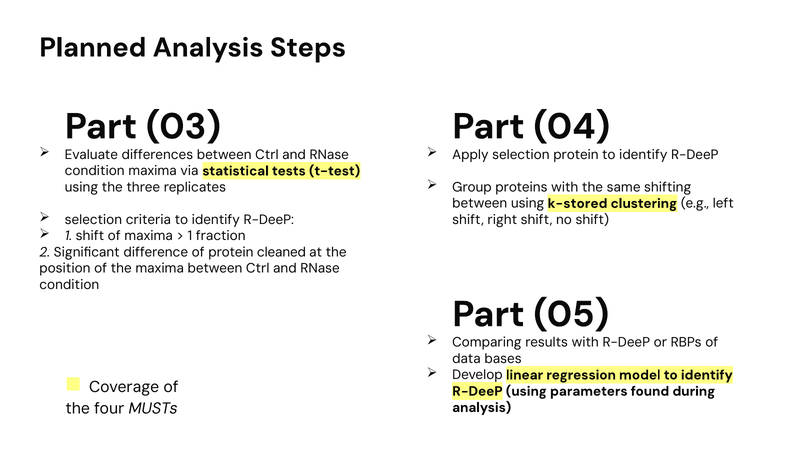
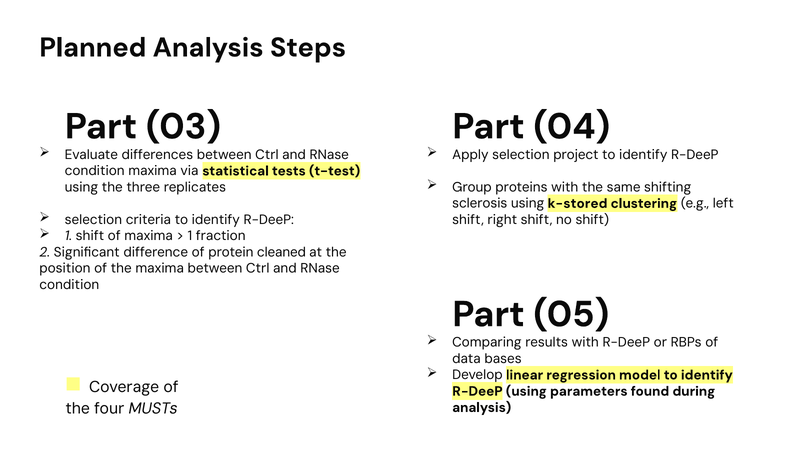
selection protein: protein -> project (576, 155)
between: between -> sclerosis (480, 203)
